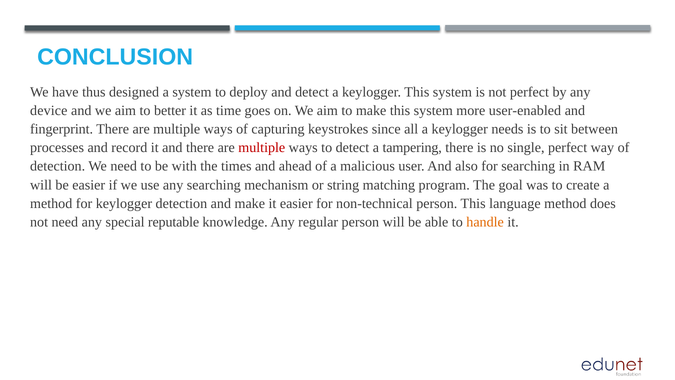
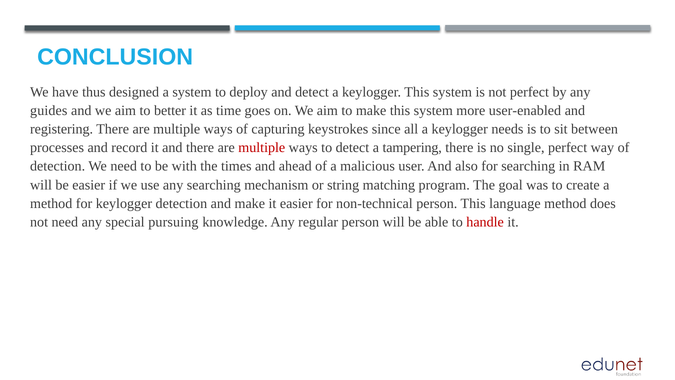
device: device -> guides (49, 110)
fingerprint: fingerprint -> registering (62, 129)
reputable: reputable -> pursuing (173, 222)
handle colour: orange -> red (485, 222)
